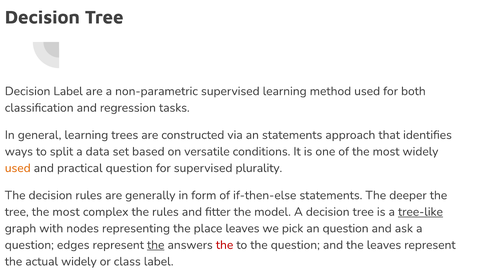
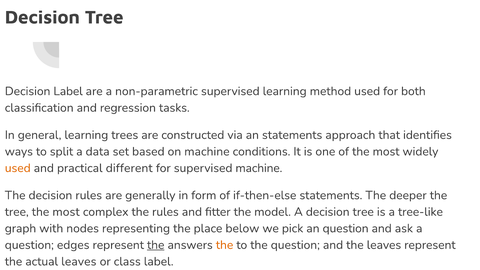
on versatile: versatile -> machine (207, 151)
practical question: question -> different (129, 168)
supervised plurality: plurality -> machine (259, 168)
tree-like underline: present -> none (420, 212)
place leaves: leaves -> below (242, 228)
the colour: red -> orange (225, 245)
actual widely: widely -> leaves (79, 261)
